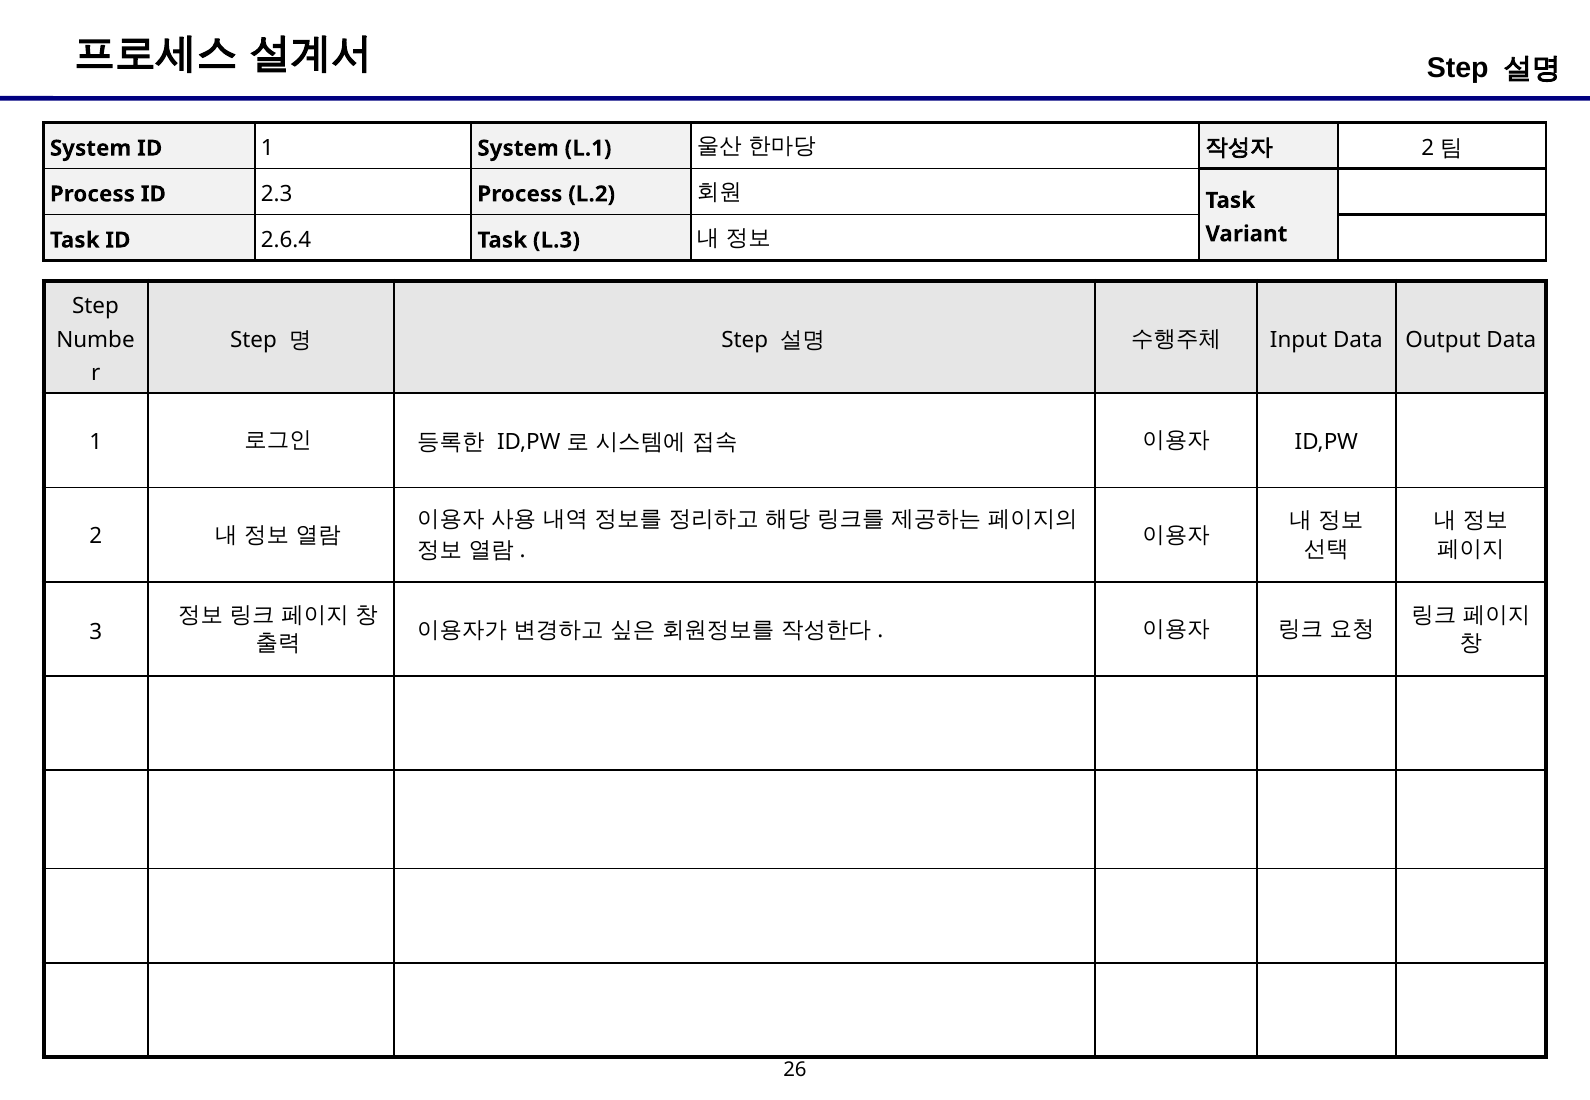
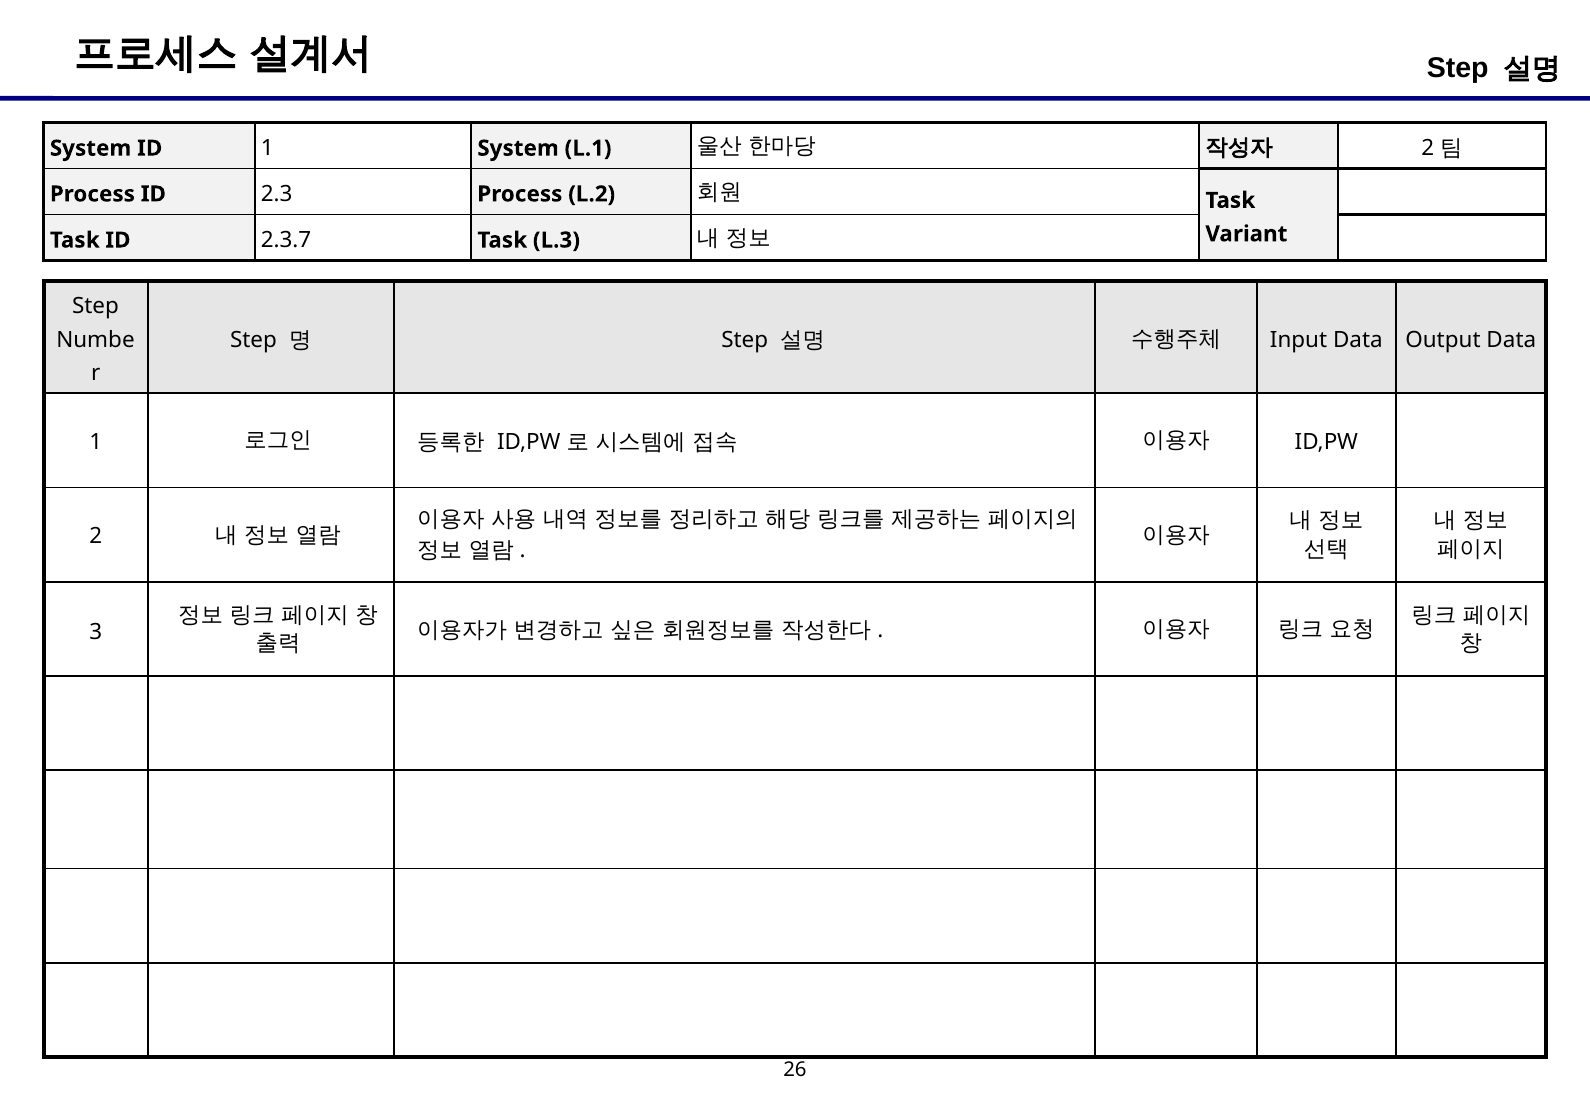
2.6.4: 2.6.4 -> 2.3.7 (286, 240)
